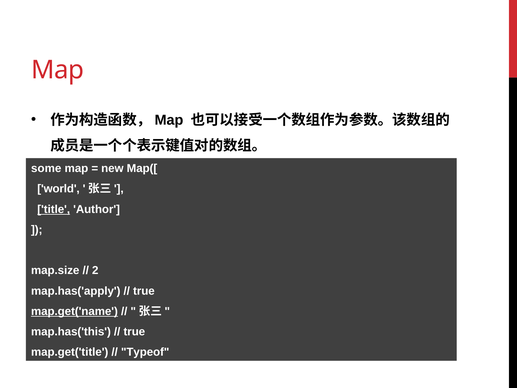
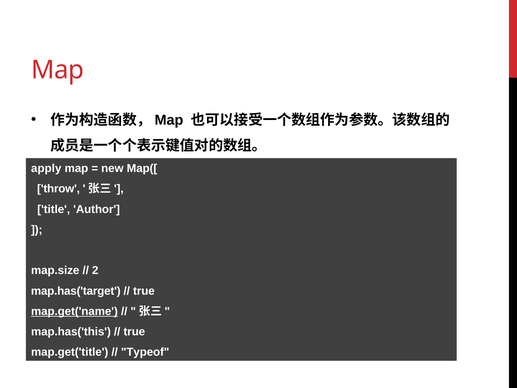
some: some -> apply (46, 168)
world: world -> throw (59, 189)
title underline: present -> none (54, 209)
map.has('apply: map.has('apply -> map.has('target (76, 291)
